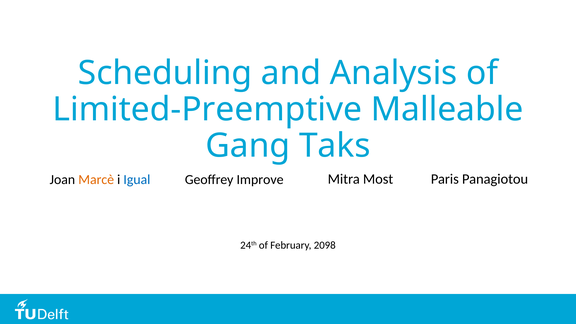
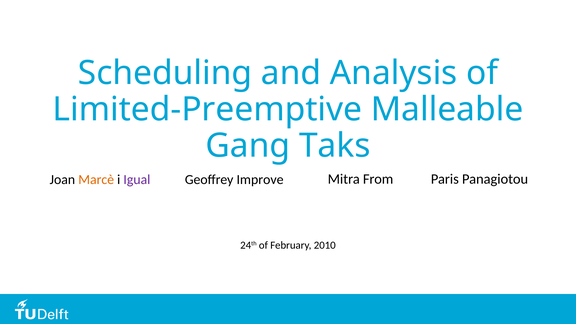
Igual colour: blue -> purple (137, 180)
Most: Most -> From (378, 179)
2098: 2098 -> 2010 (325, 245)
